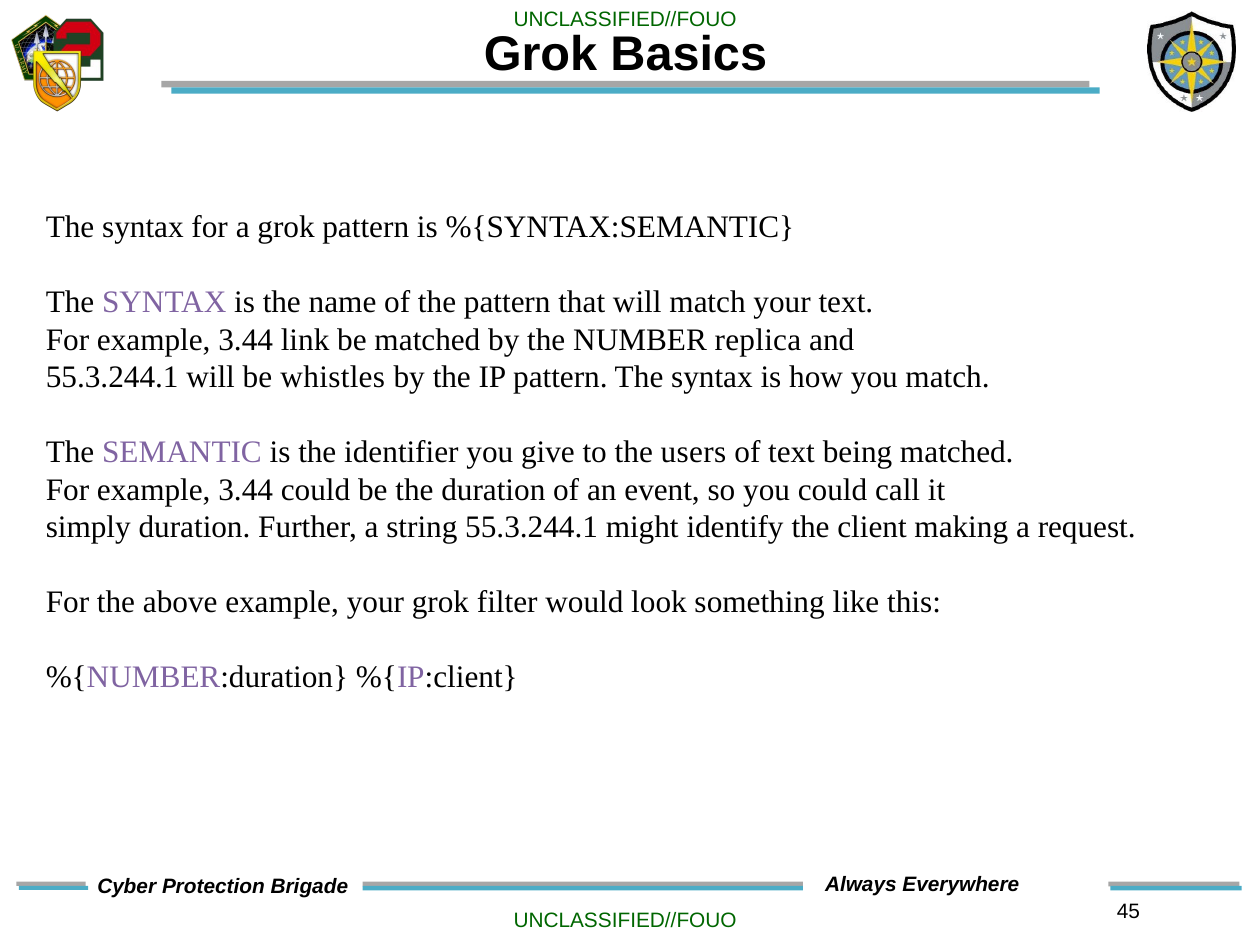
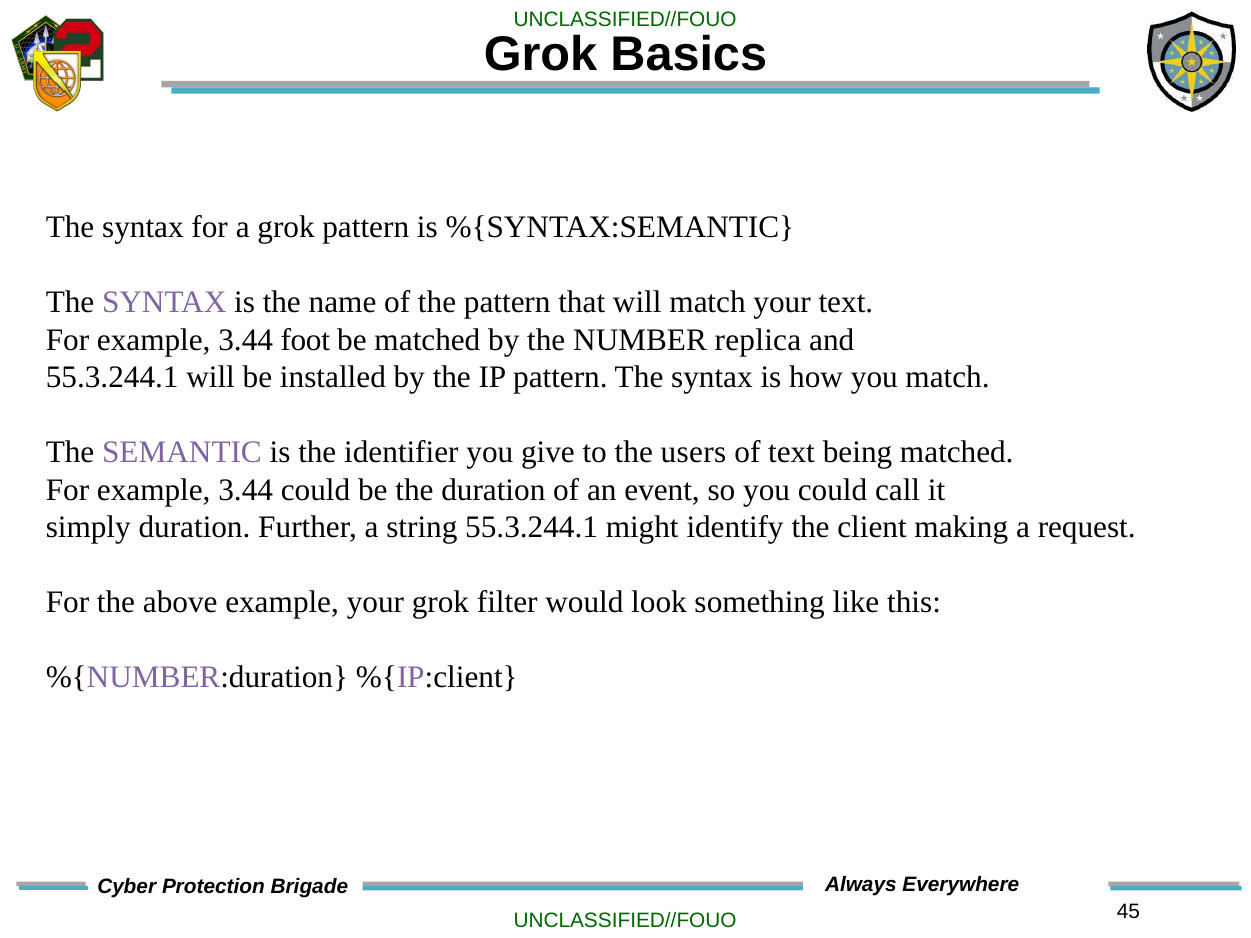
link: link -> foot (305, 340)
whistles: whistles -> installed (333, 378)
